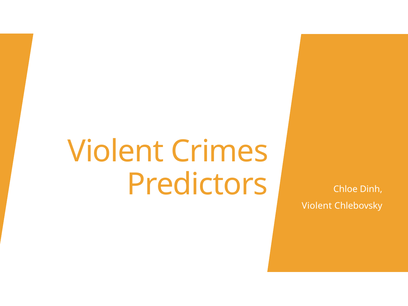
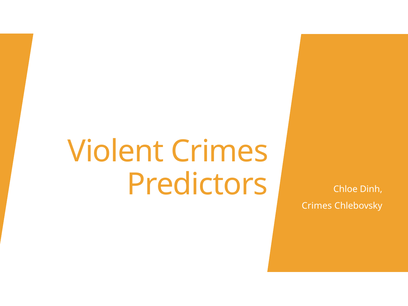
Violent: Violent -> Crimes (317, 206)
